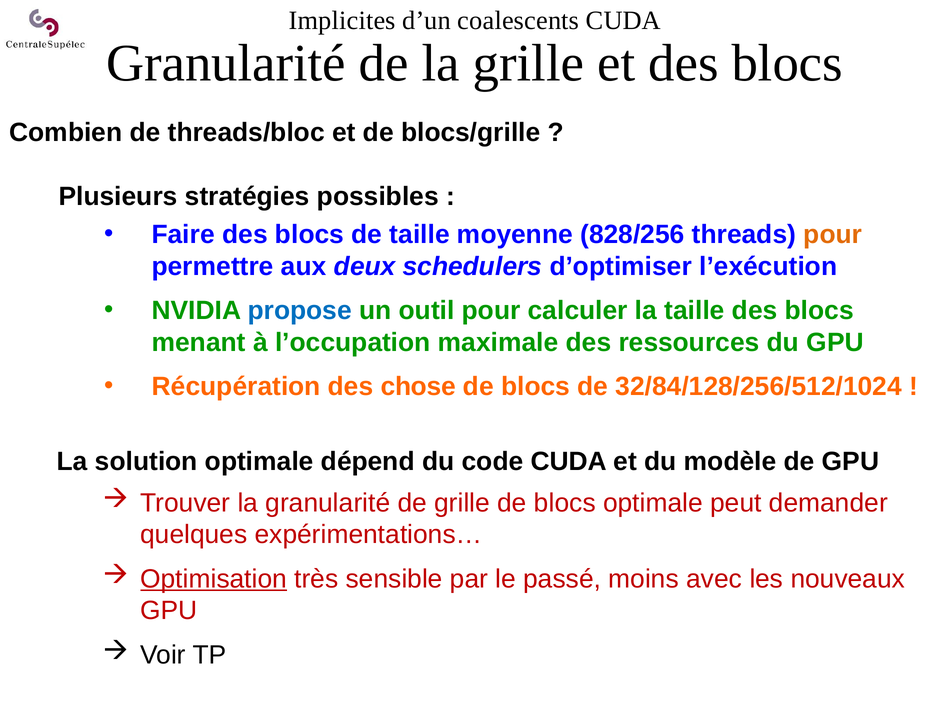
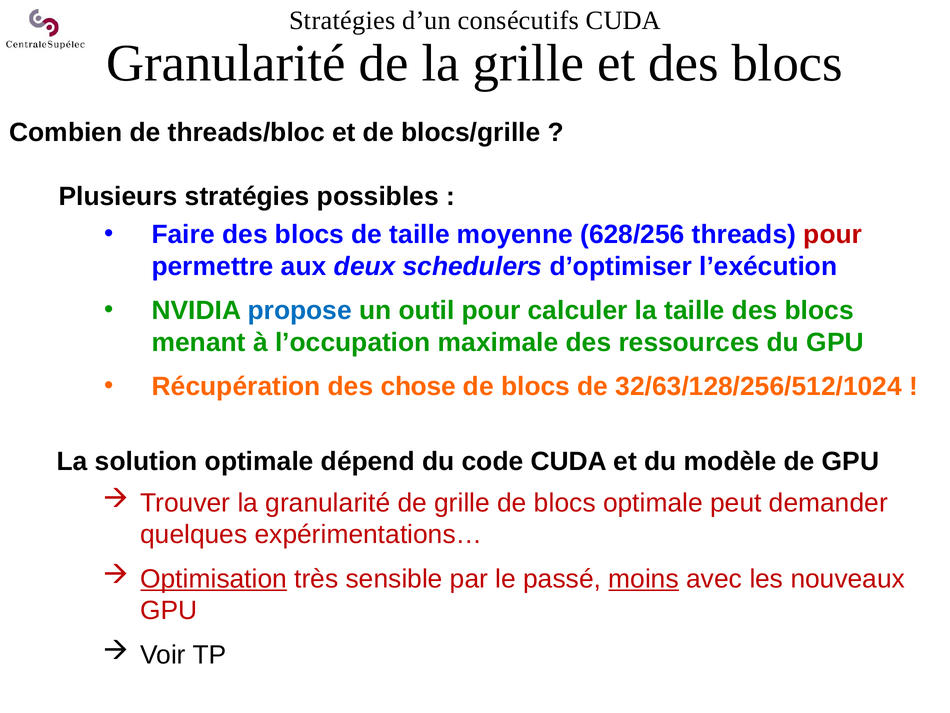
Implicites: Implicites -> Stratégies (342, 21)
coalescents: coalescents -> consécutifs (518, 21)
828/256: 828/256 -> 628/256 (632, 234)
pour colour: orange -> red (833, 234)
32/84/128/256/512/1024: 32/84/128/256/512/1024 -> 32/63/128/256/512/1024 (759, 386)
moins underline: none -> present (644, 578)
